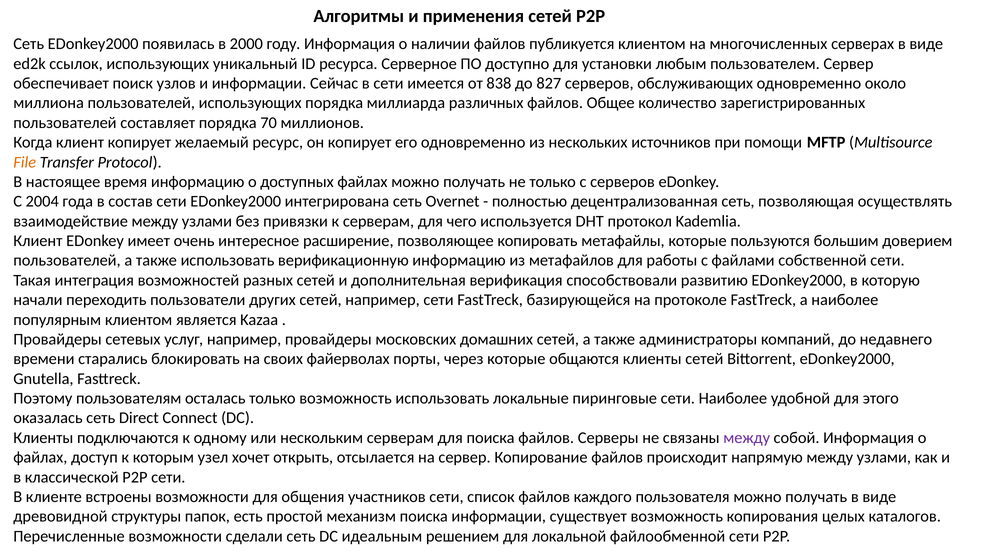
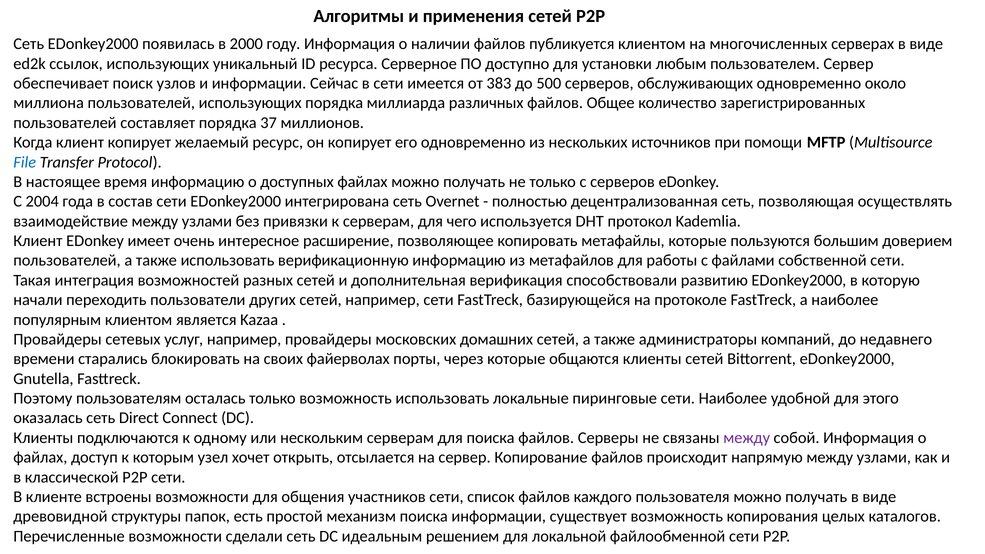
838: 838 -> 383 (499, 83)
827: 827 -> 500 (549, 83)
70: 70 -> 37 (269, 123)
File colour: orange -> blue (25, 162)
